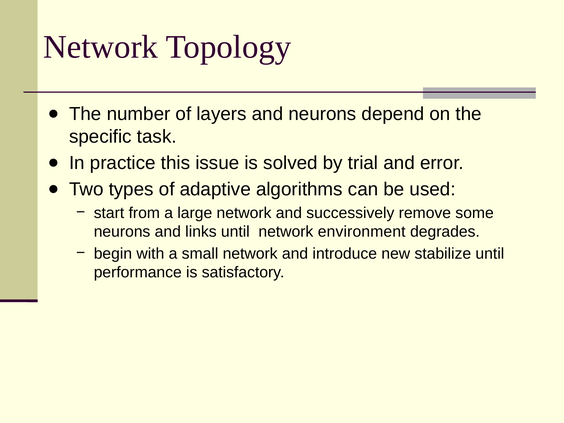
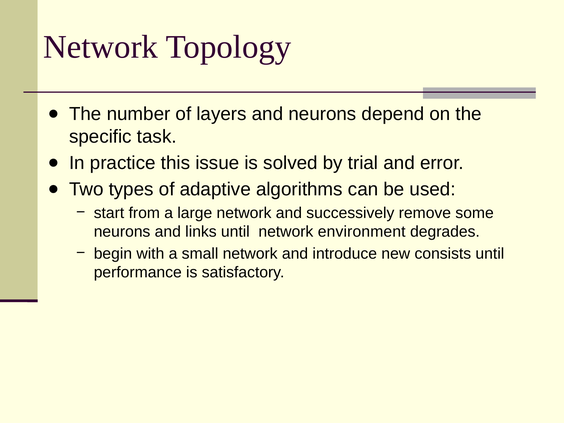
stabilize: stabilize -> consists (443, 254)
